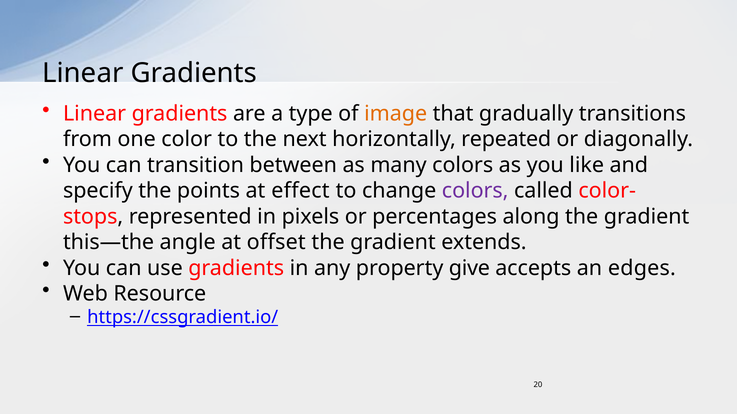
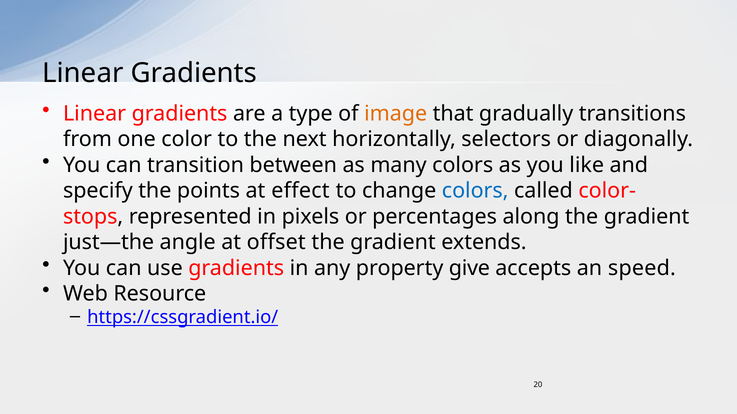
repeated: repeated -> selectors (506, 140)
colors colour: purple -> blue (475, 191)
this—the: this—the -> just—the (109, 243)
edges: edges -> speed (642, 268)
